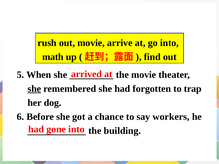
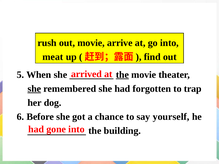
math: math -> meat (53, 57)
the underline: none -> present (122, 75)
workers: workers -> yourself (171, 117)
